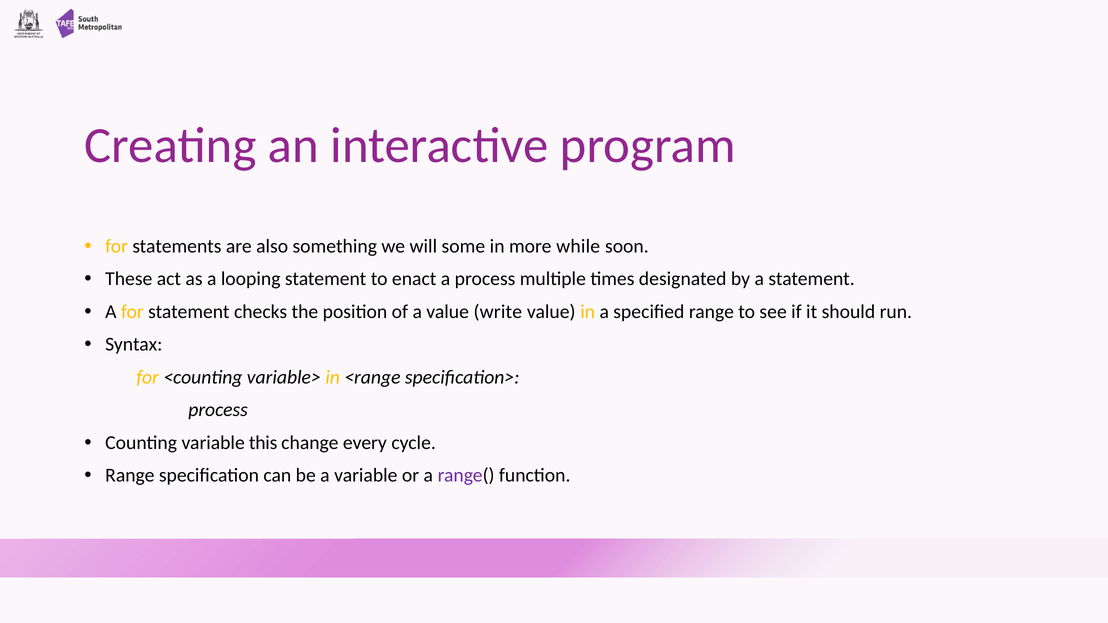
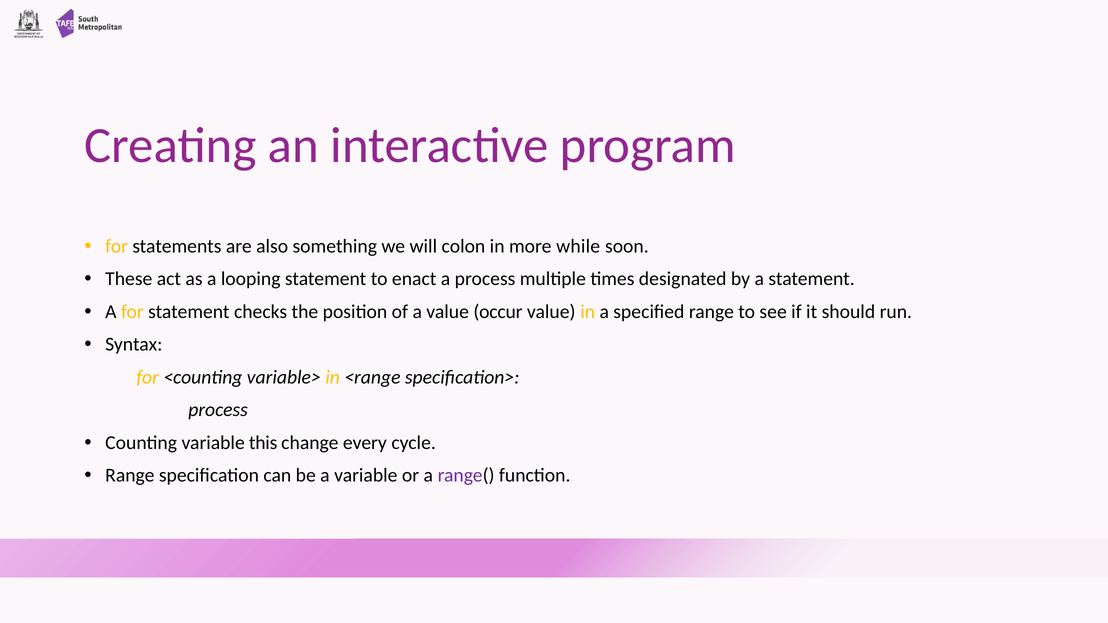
some: some -> colon (463, 246)
write: write -> occur (498, 312)
